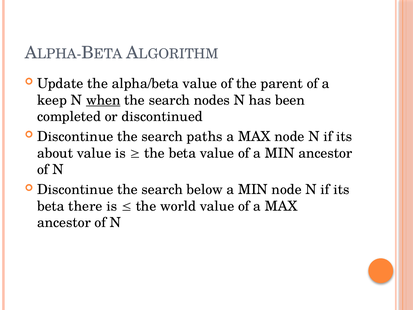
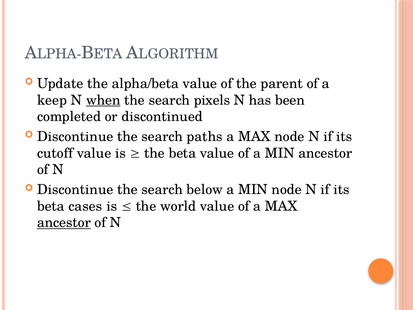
nodes: nodes -> pixels (212, 100)
about: about -> cutoff (55, 153)
there: there -> cases (85, 206)
ancestor underline: none -> present (64, 223)
